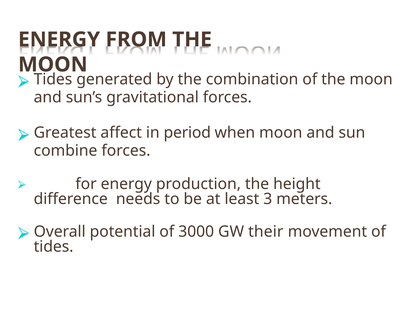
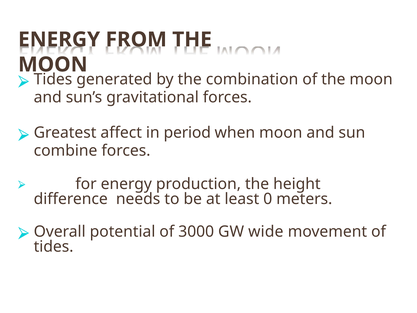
3: 3 -> 0 (268, 199)
their: their -> wide (266, 232)
